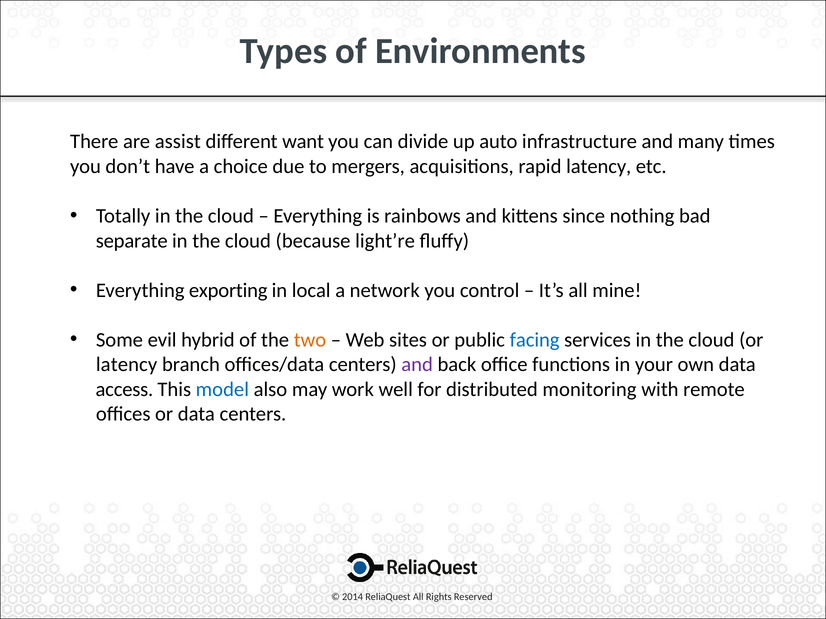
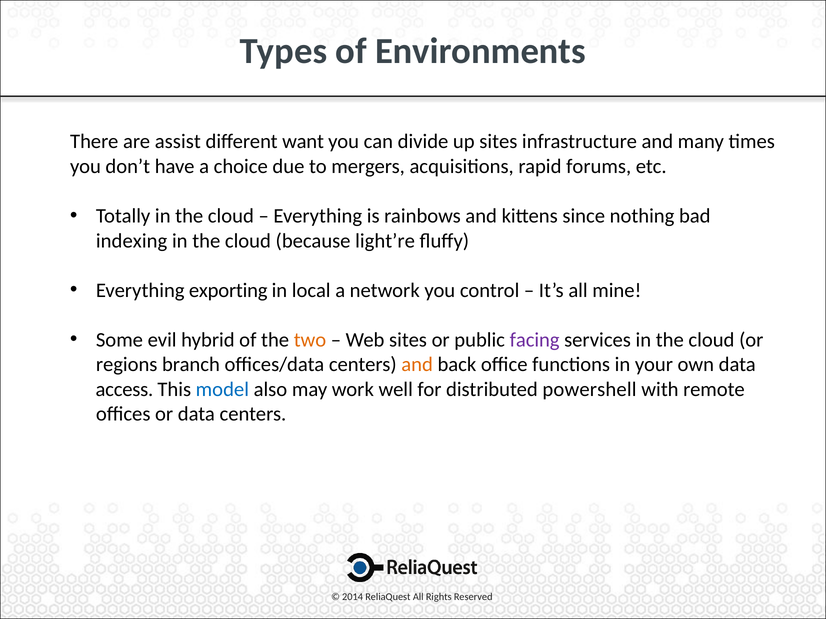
up auto: auto -> sites (498, 142)
rapid latency: latency -> forums (599, 167)
separate: separate -> indexing (132, 241)
facing colour: blue -> purple (535, 340)
latency: latency -> regions (127, 365)
and colour: purple -> orange (417, 365)
monitoring: monitoring -> powershell (589, 390)
